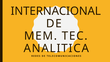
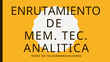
INTERNACIONAL: INTERNACIONAL -> ENRUTAMIENTO (56, 11)
